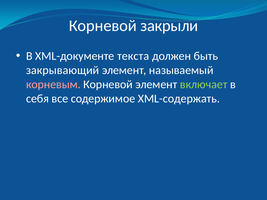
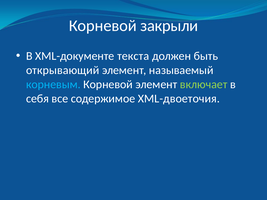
закрывающий: закрывающий -> открывающий (63, 70)
корневым colour: pink -> light blue (53, 84)
XML-содержать: XML-содержать -> XML-двоеточия (179, 99)
